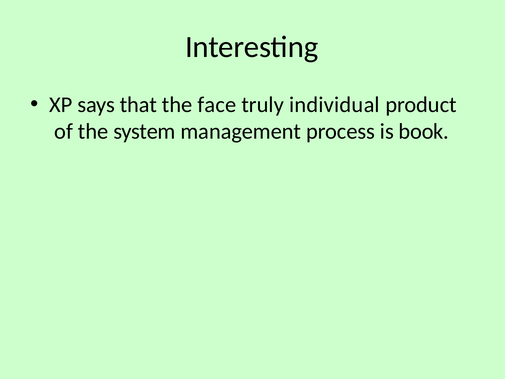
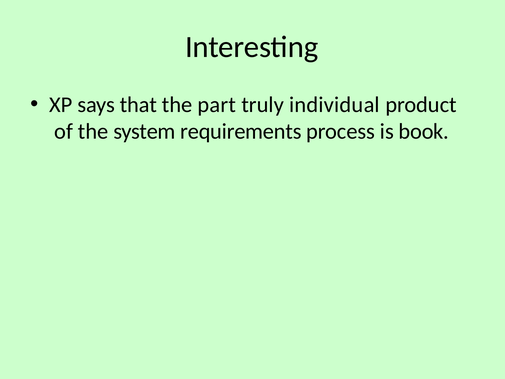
face: face -> part (217, 105)
management: management -> requirements (241, 131)
